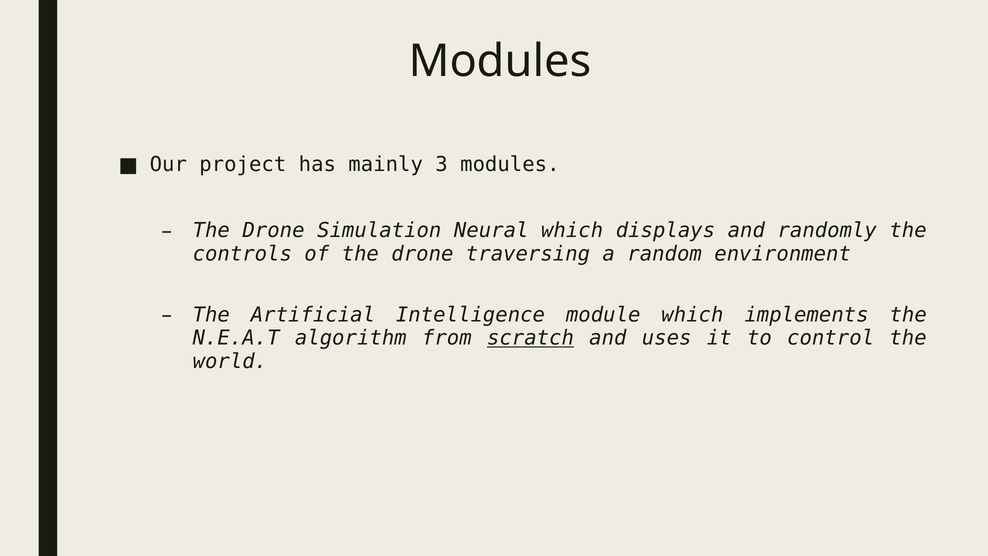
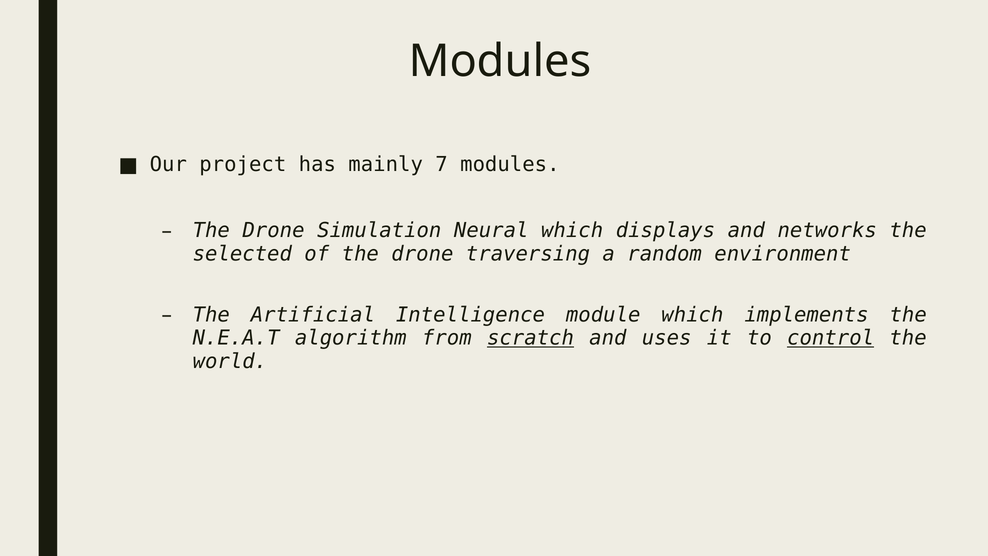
3: 3 -> 7 (442, 164)
randomly: randomly -> networks (827, 230)
controls: controls -> selected (242, 254)
control underline: none -> present (831, 338)
